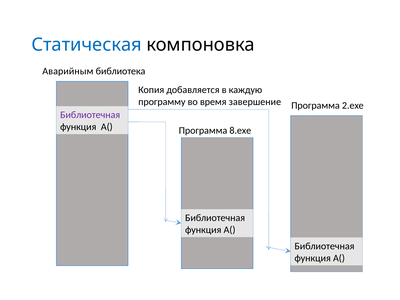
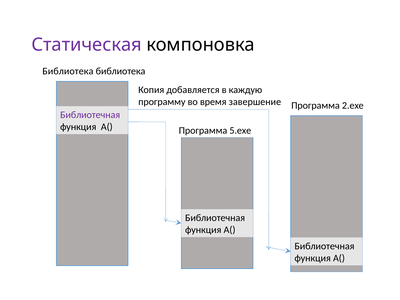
Статическая colour: blue -> purple (87, 45)
Аварийным: Аварийным -> Библиотека (68, 71)
8.ехе: 8.ехе -> 5.ехе (240, 131)
